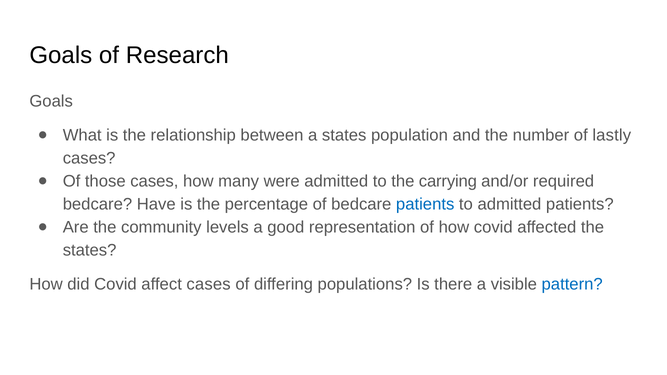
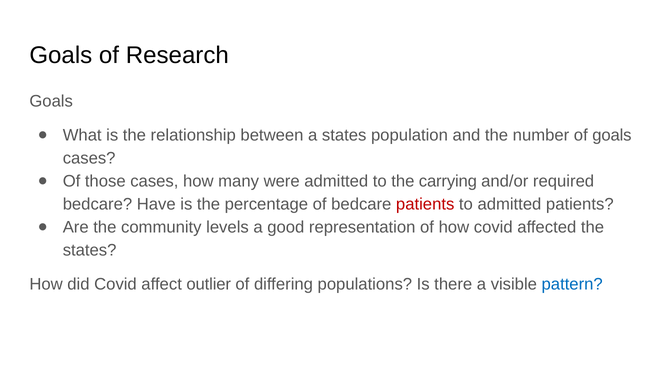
of lastly: lastly -> goals (612, 135)
patients colour: blue -> red (425, 204)
affect cases: cases -> outlier (209, 284)
